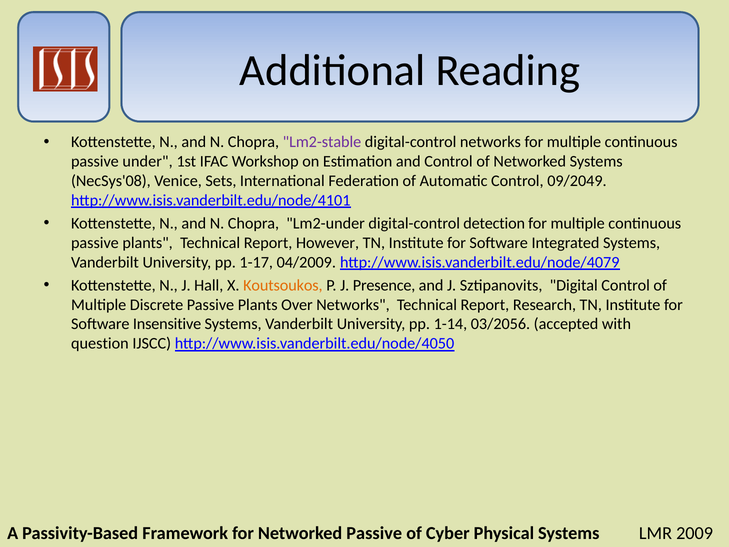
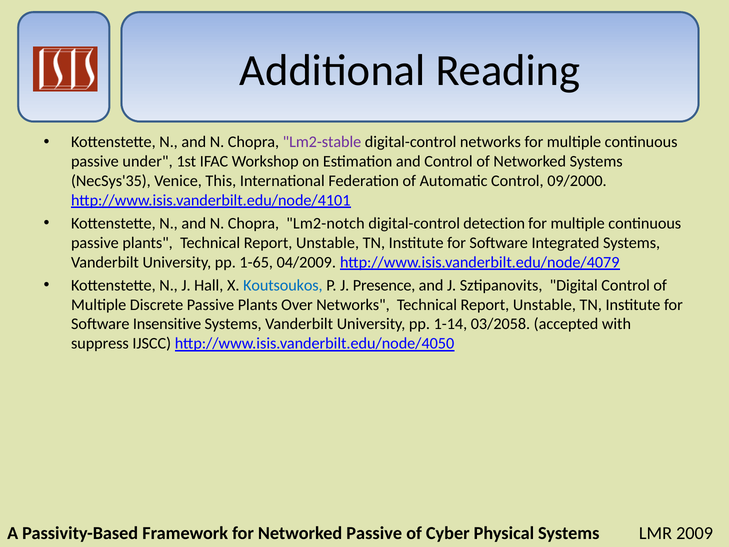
NecSys'08: NecSys'08 -> NecSys'35 (111, 181)
Sets: Sets -> This (221, 181)
09/2049: 09/2049 -> 09/2000 (577, 181)
Lm2-under: Lm2-under -> Lm2-notch (326, 223)
plants Technical Report However: However -> Unstable (328, 243)
1-17: 1-17 -> 1-65 (256, 262)
Koutsoukos colour: orange -> blue (283, 285)
Networks Technical Report Research: Research -> Unstable (544, 305)
03/2056: 03/2056 -> 03/2058 (500, 324)
question: question -> suppress (100, 343)
